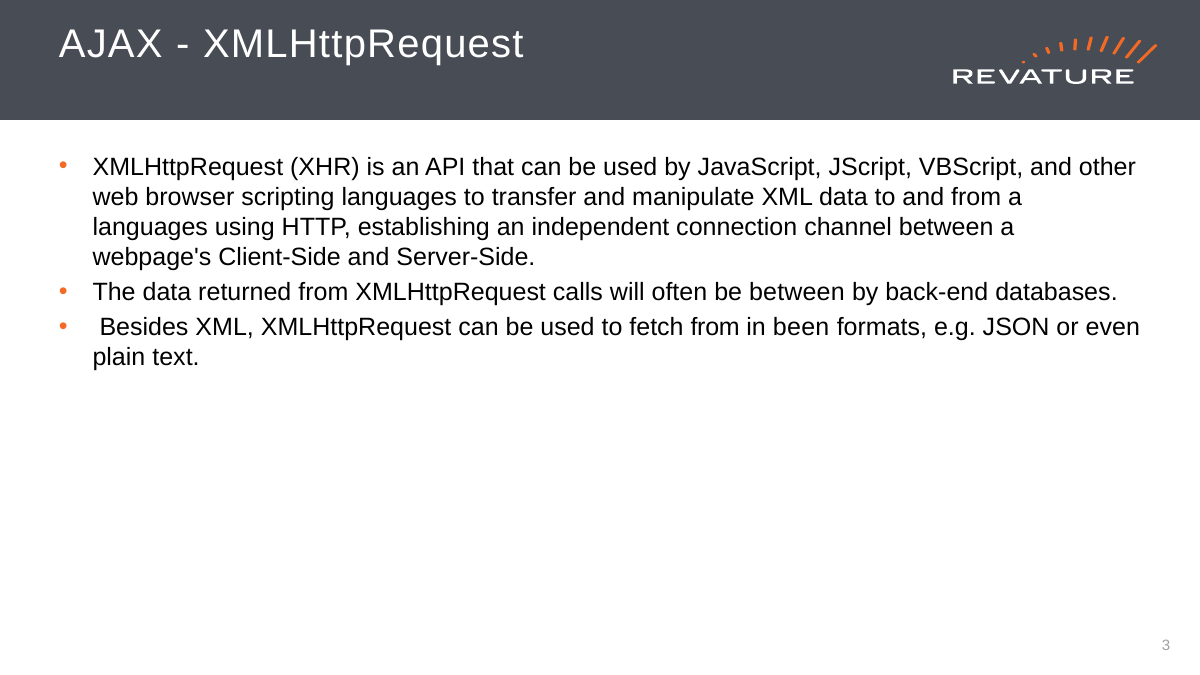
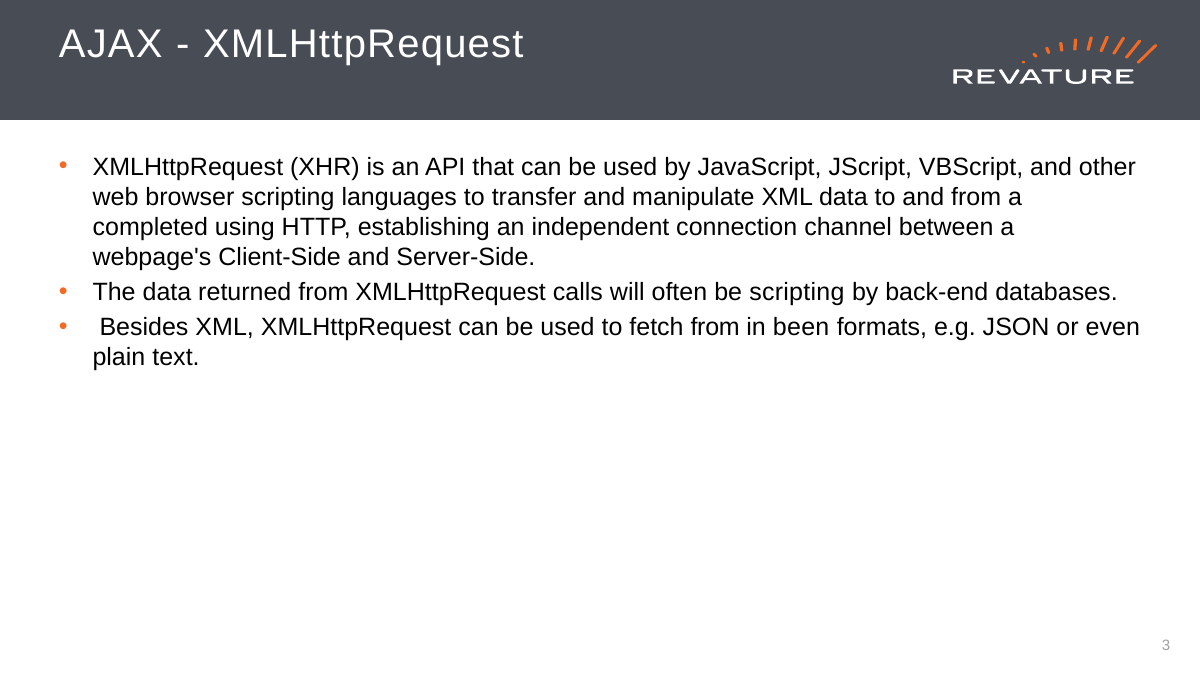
languages: languages -> completed (150, 227)
be between: between -> scripting (797, 292)
